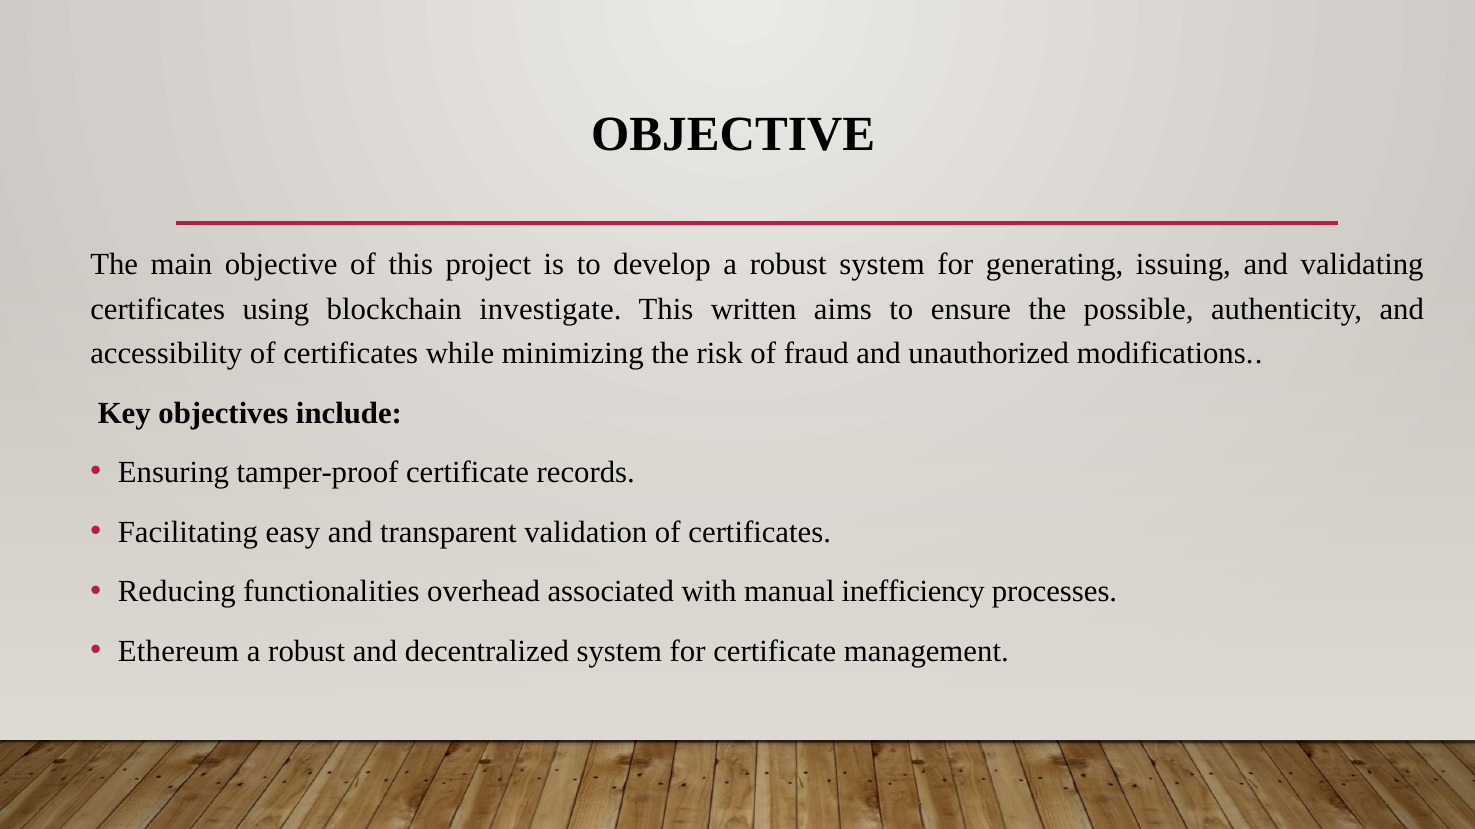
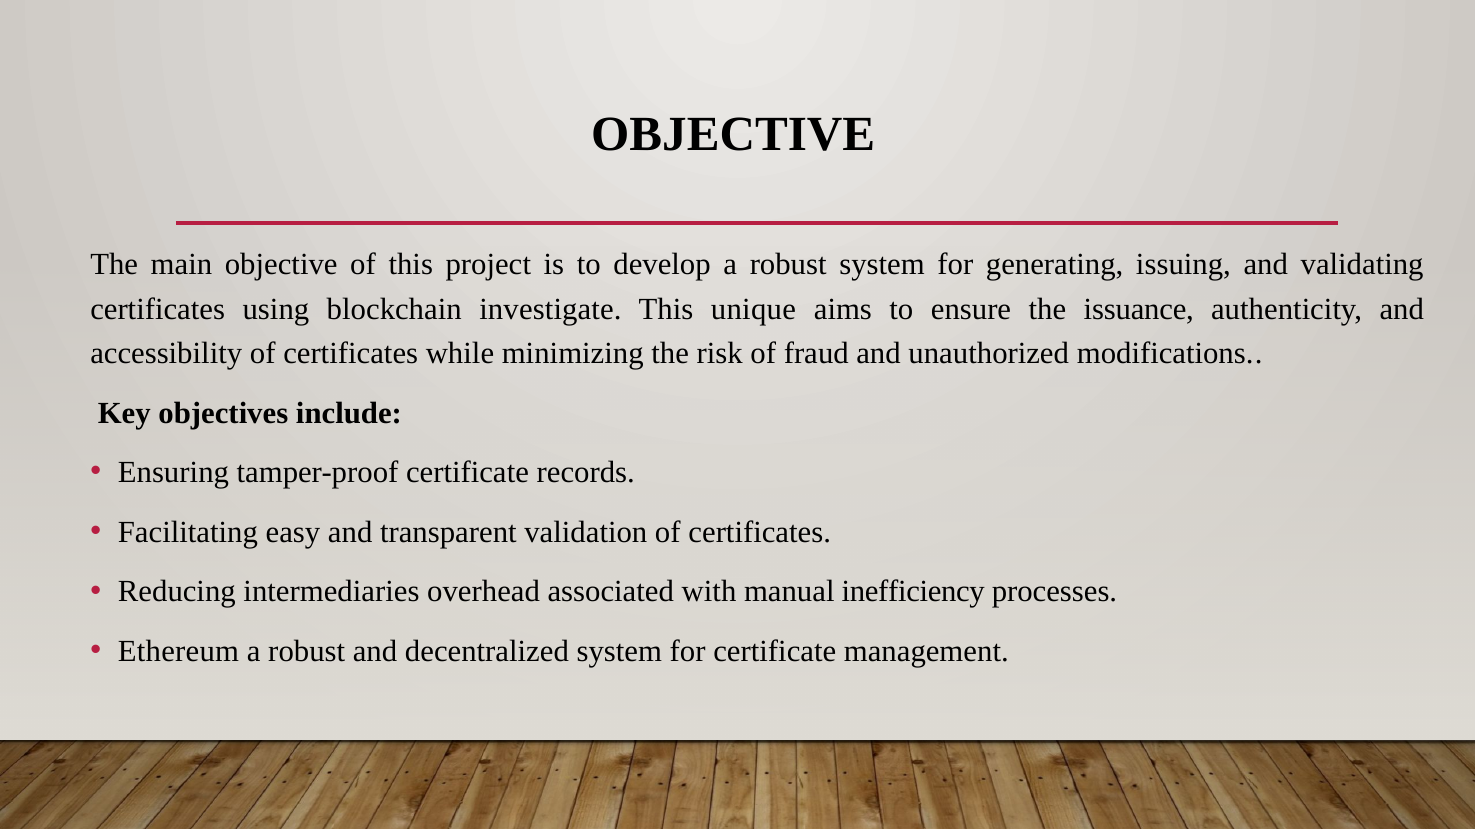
written: written -> unique (753, 309)
possible: possible -> issuance (1139, 309)
functionalities: functionalities -> intermediaries (331, 592)
